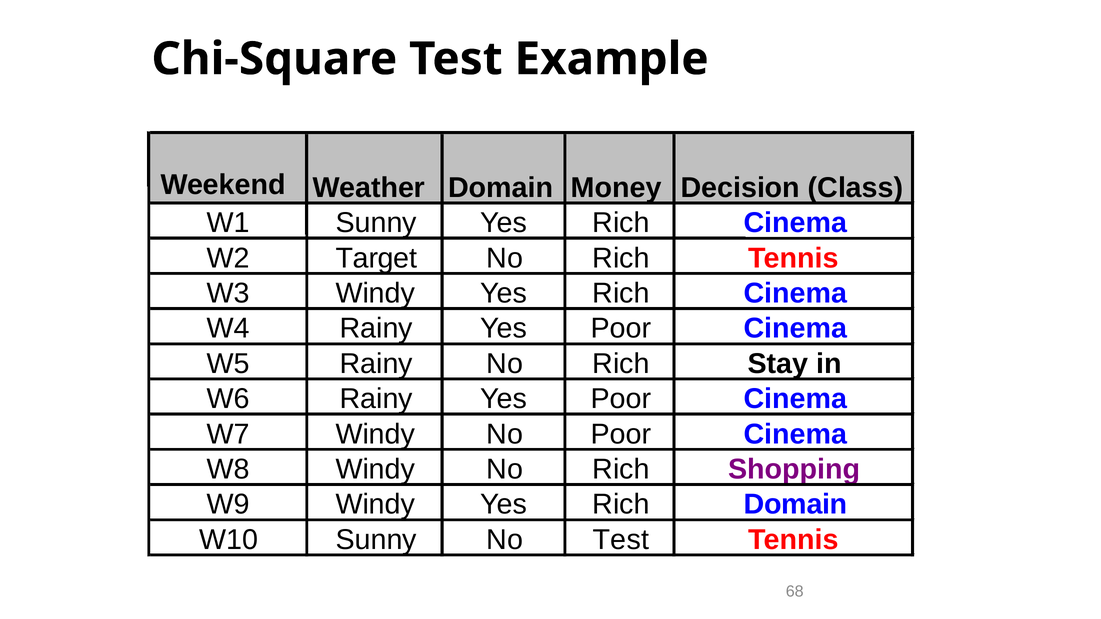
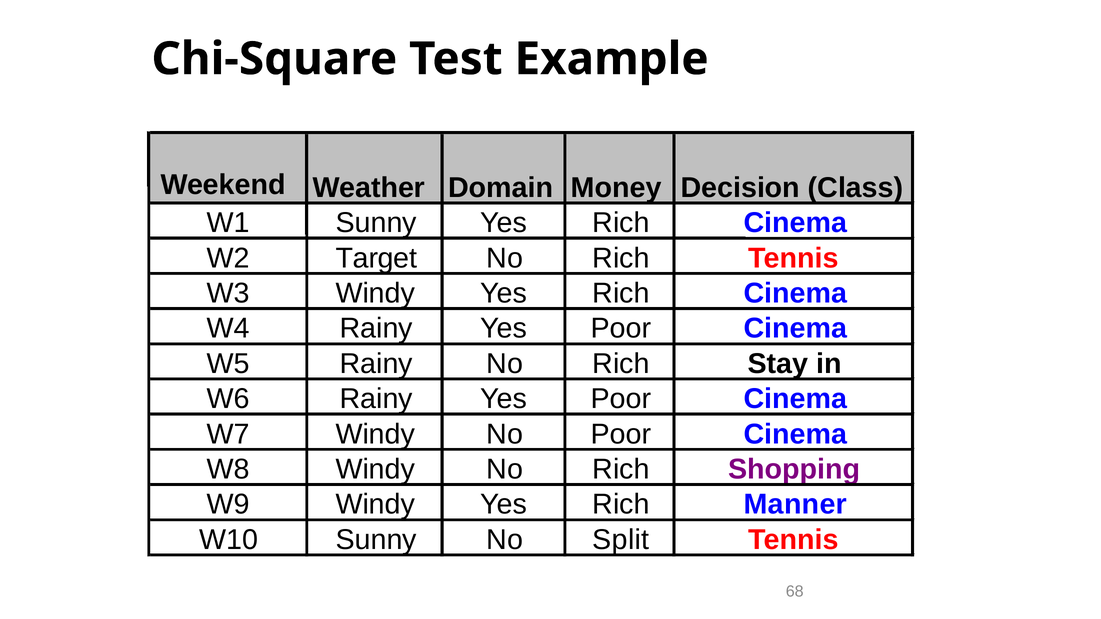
Rich Domain: Domain -> Manner (795, 505)
No Test: Test -> Split (621, 540)
